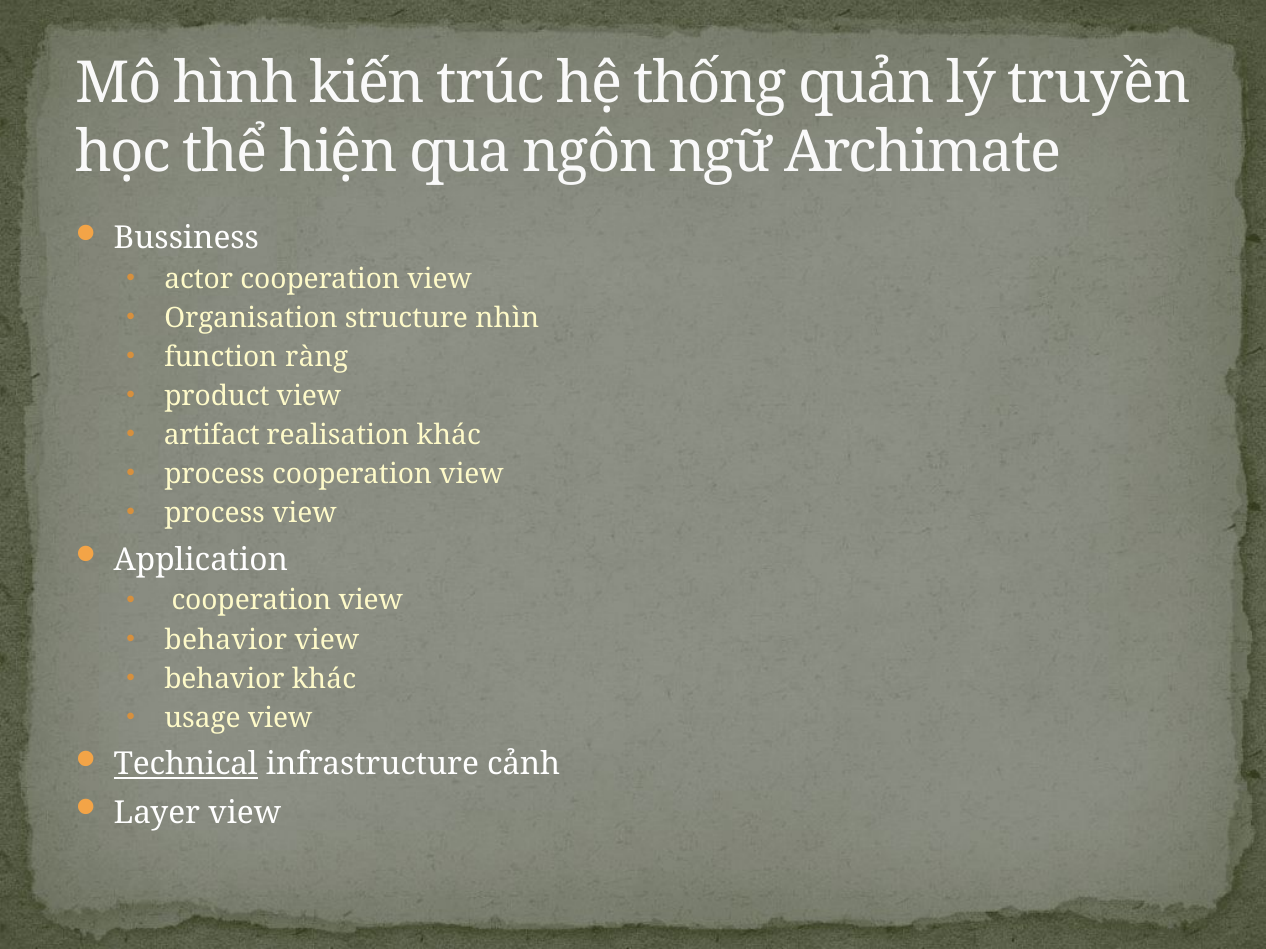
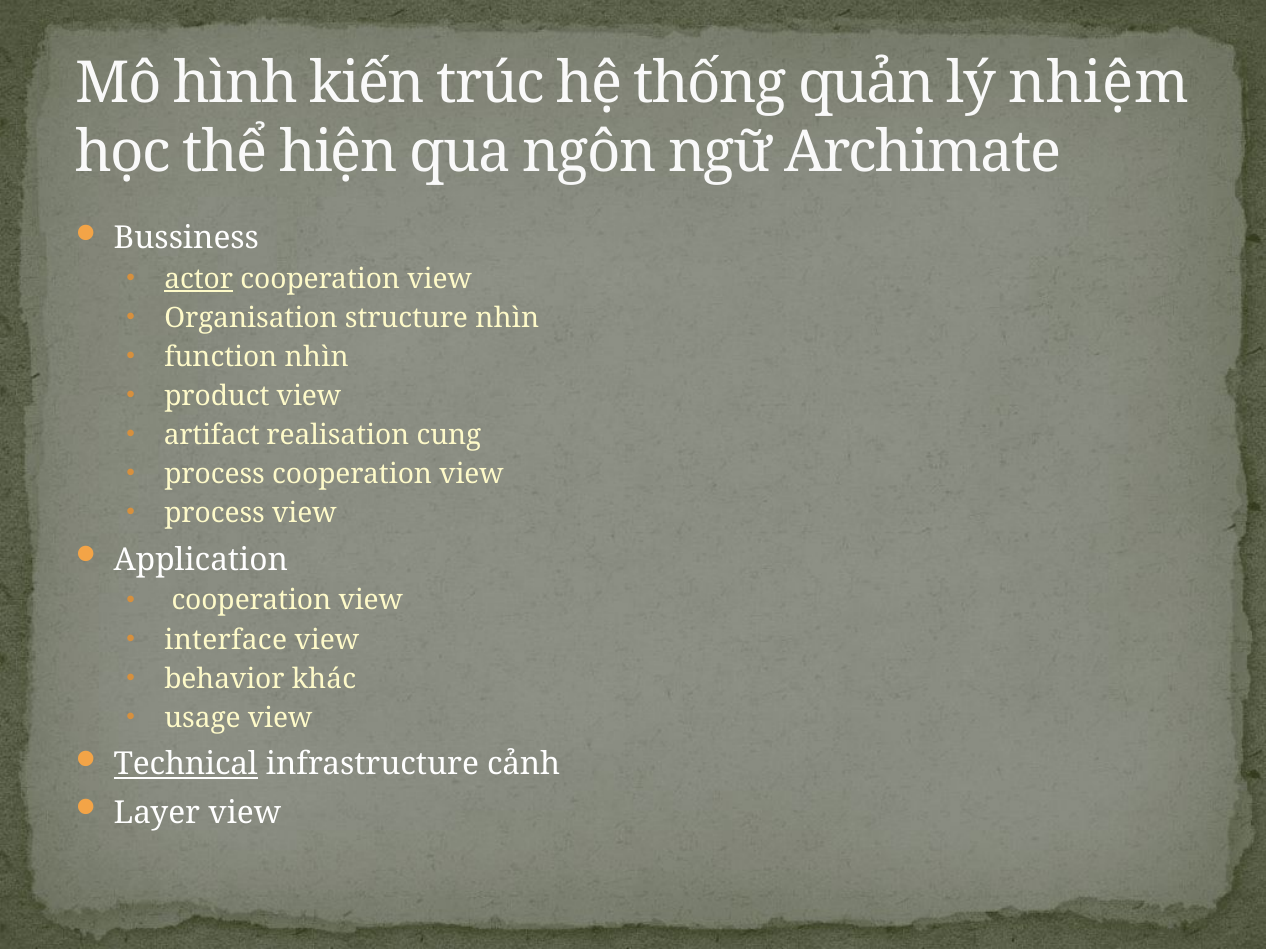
truyền: truyền -> nhiệm (1099, 83)
actor underline: none -> present (199, 279)
function ràng: ràng -> nhìn (317, 357)
realisation khác: khác -> cung (449, 435)
behavior: behavior -> interface (226, 640)
